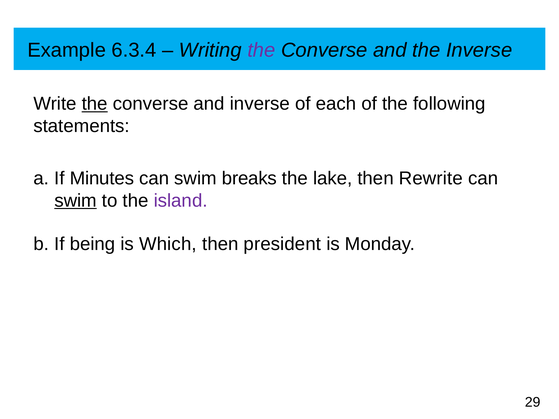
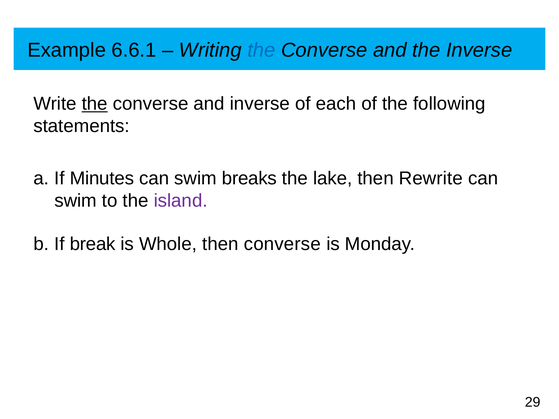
6.3.4: 6.3.4 -> 6.6.1 (134, 50)
the colour: purple -> blue (261, 50)
swim underline: present -> none (76, 201)
being: being -> break (93, 244)
Which: Which -> Whole (168, 244)
then president: president -> converse (282, 244)
